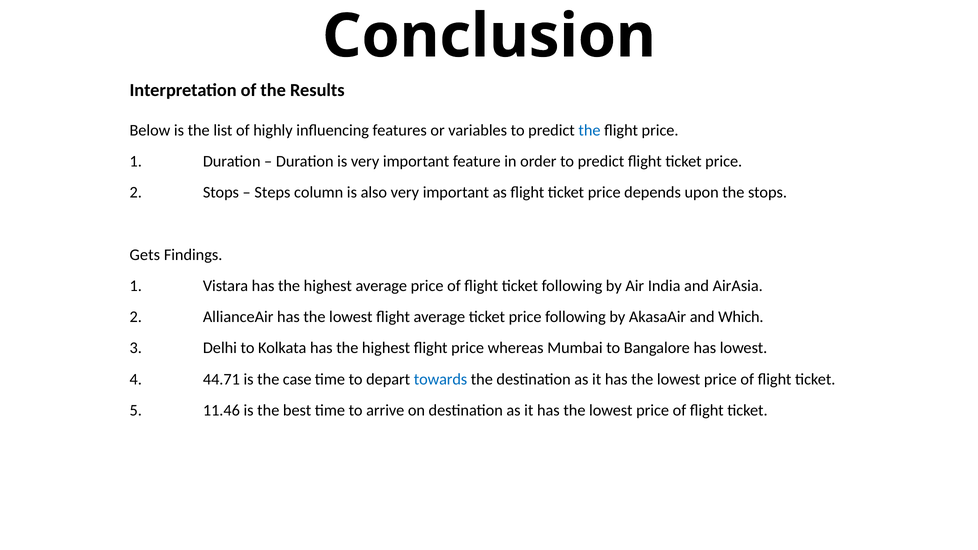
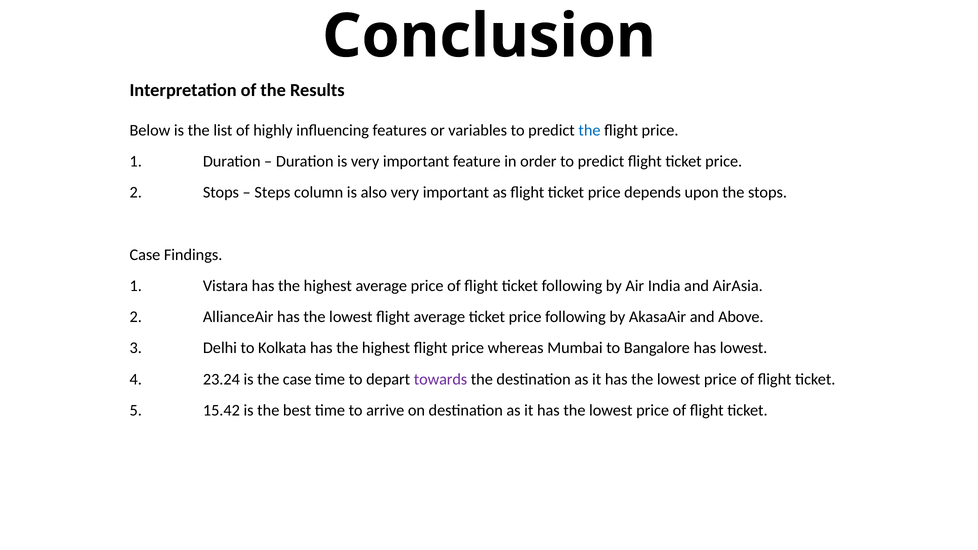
Gets: Gets -> Case (145, 255)
Which: Which -> Above (741, 317)
44.71: 44.71 -> 23.24 (221, 379)
towards colour: blue -> purple (441, 379)
11.46: 11.46 -> 15.42 (221, 410)
